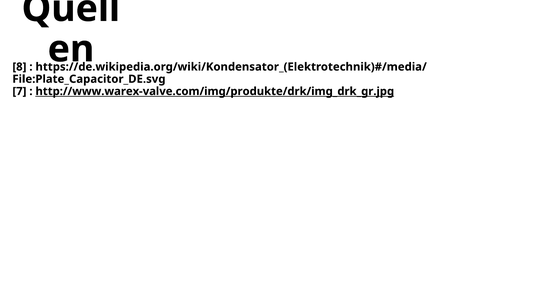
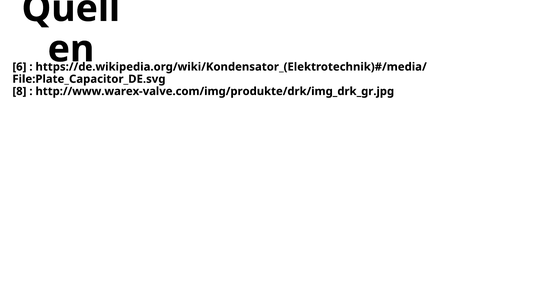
8: 8 -> 6 (19, 67)
7: 7 -> 8 (19, 91)
http://www.warex-valve.com/img/produkte/drk/img_drk_gr.jpg underline: present -> none (215, 91)
